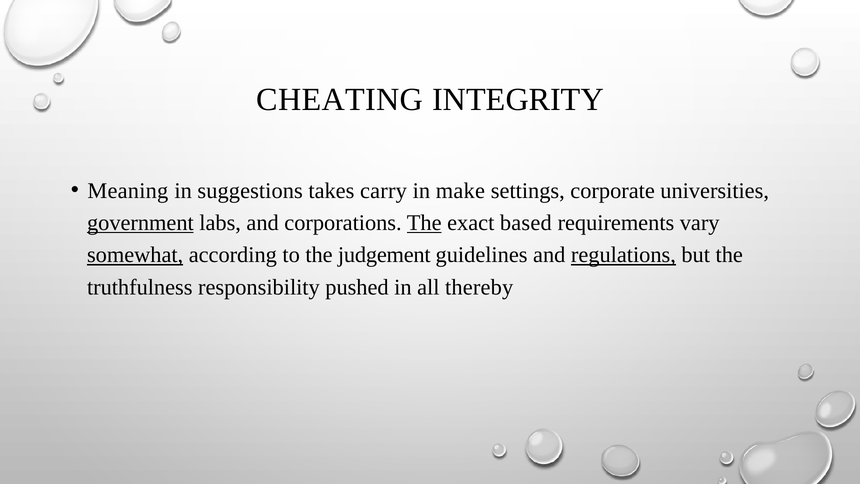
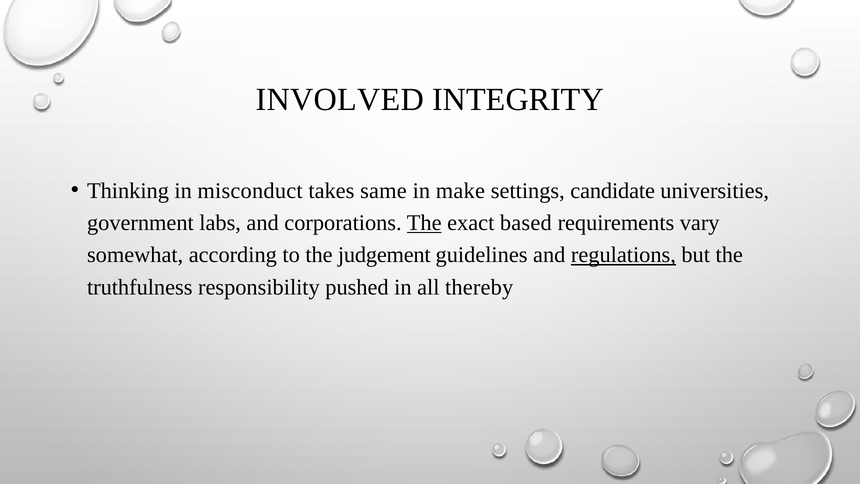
CHEATING: CHEATING -> INVOLVED (340, 100)
Meaning: Meaning -> Thinking (128, 191)
suggestions: suggestions -> misconduct (250, 191)
carry: carry -> same (383, 191)
corporate: corporate -> candidate (613, 191)
government underline: present -> none (140, 223)
somewhat underline: present -> none (135, 255)
